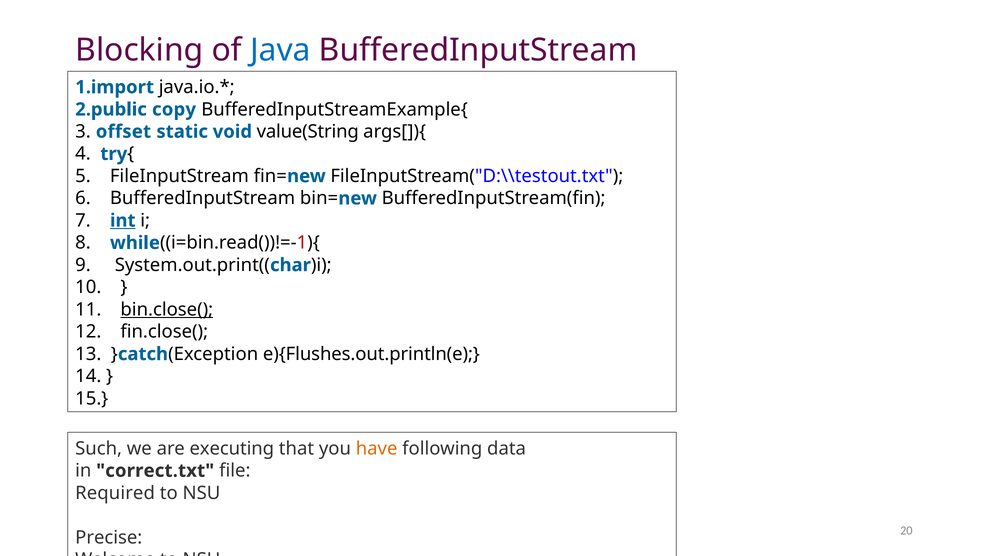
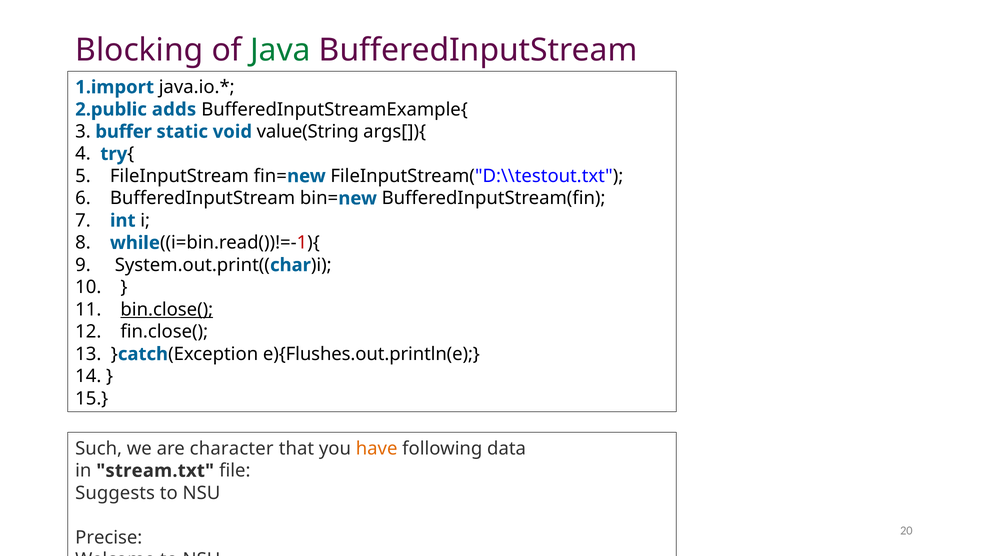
Java colour: blue -> green (280, 50)
copy: copy -> adds (174, 109)
offset: offset -> buffer (124, 132)
int underline: present -> none (123, 221)
executing: executing -> character (232, 448)
correct.txt: correct.txt -> stream.txt (155, 471)
Required: Required -> Suggests (115, 493)
